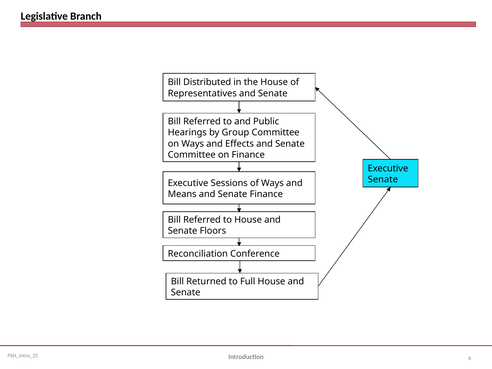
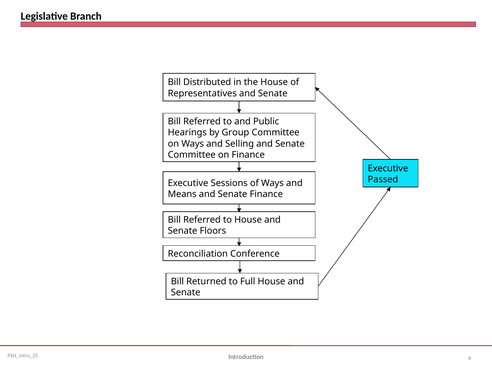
Effects: Effects -> Selling (240, 144)
Senate: Senate -> Passed (383, 179)
